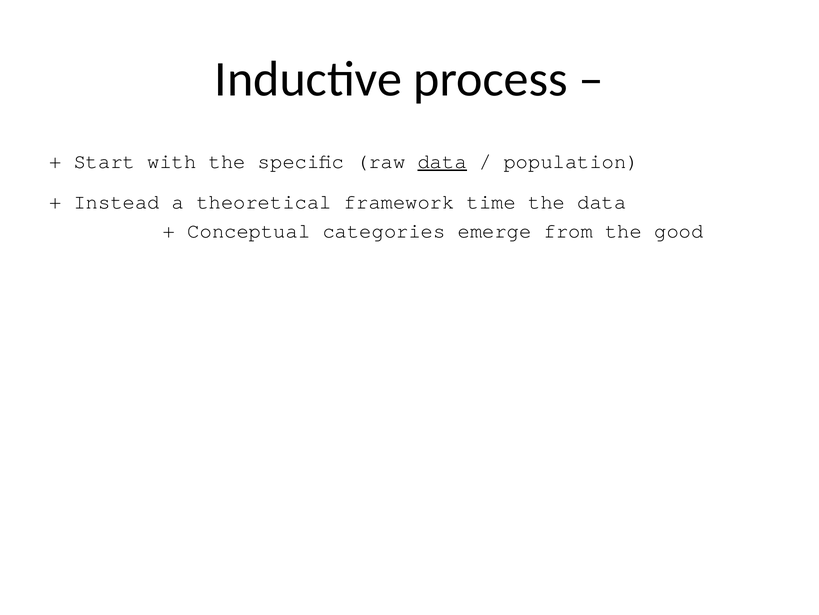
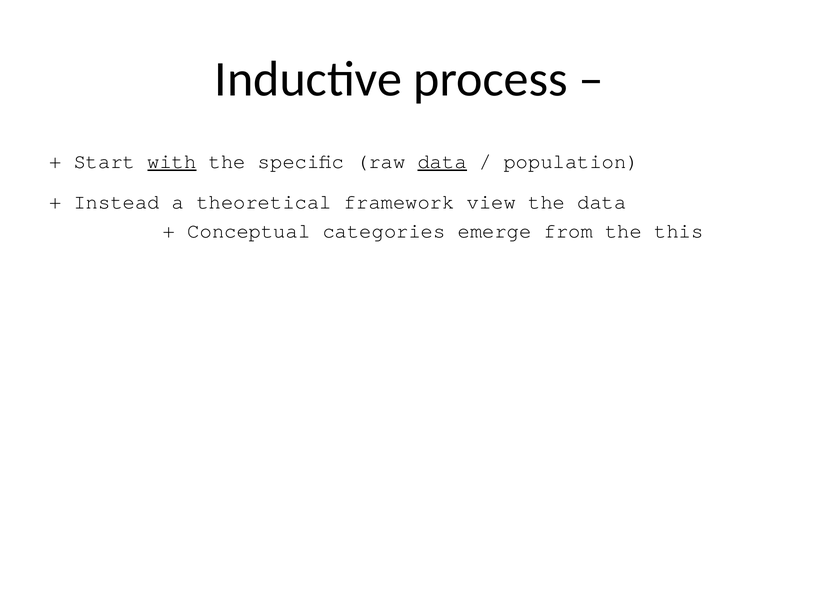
with underline: none -> present (172, 161)
time: time -> view (491, 202)
good: good -> this (679, 230)
